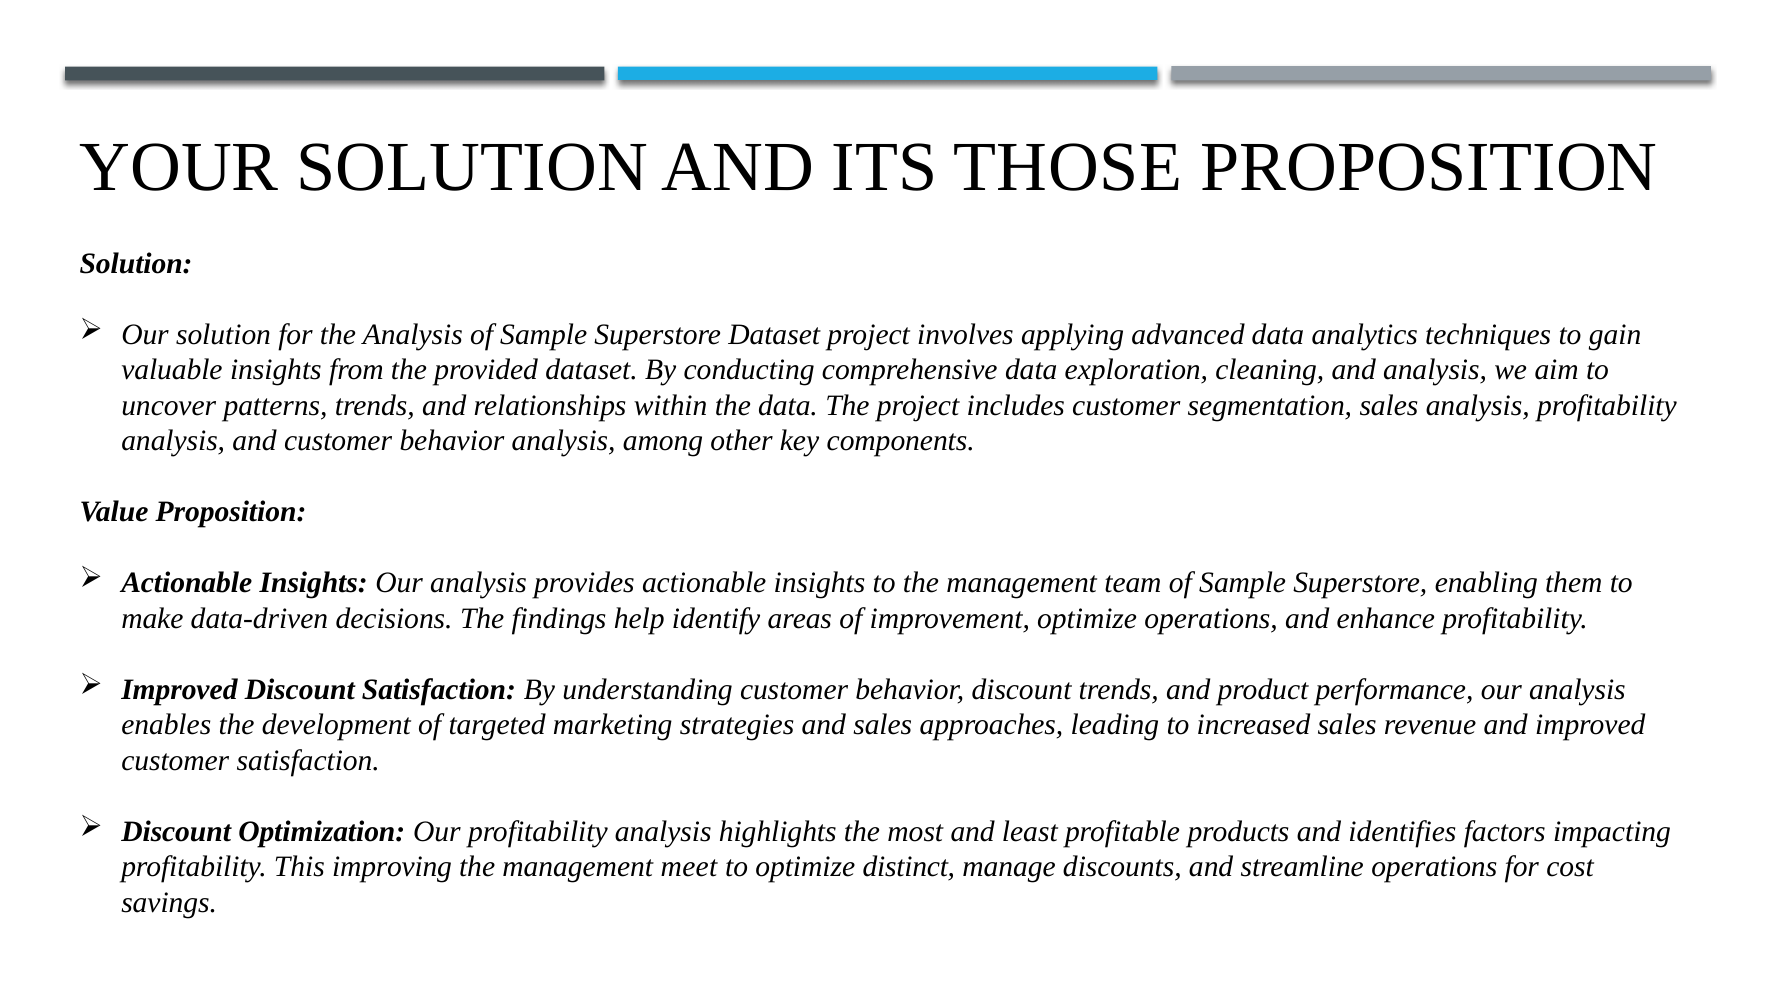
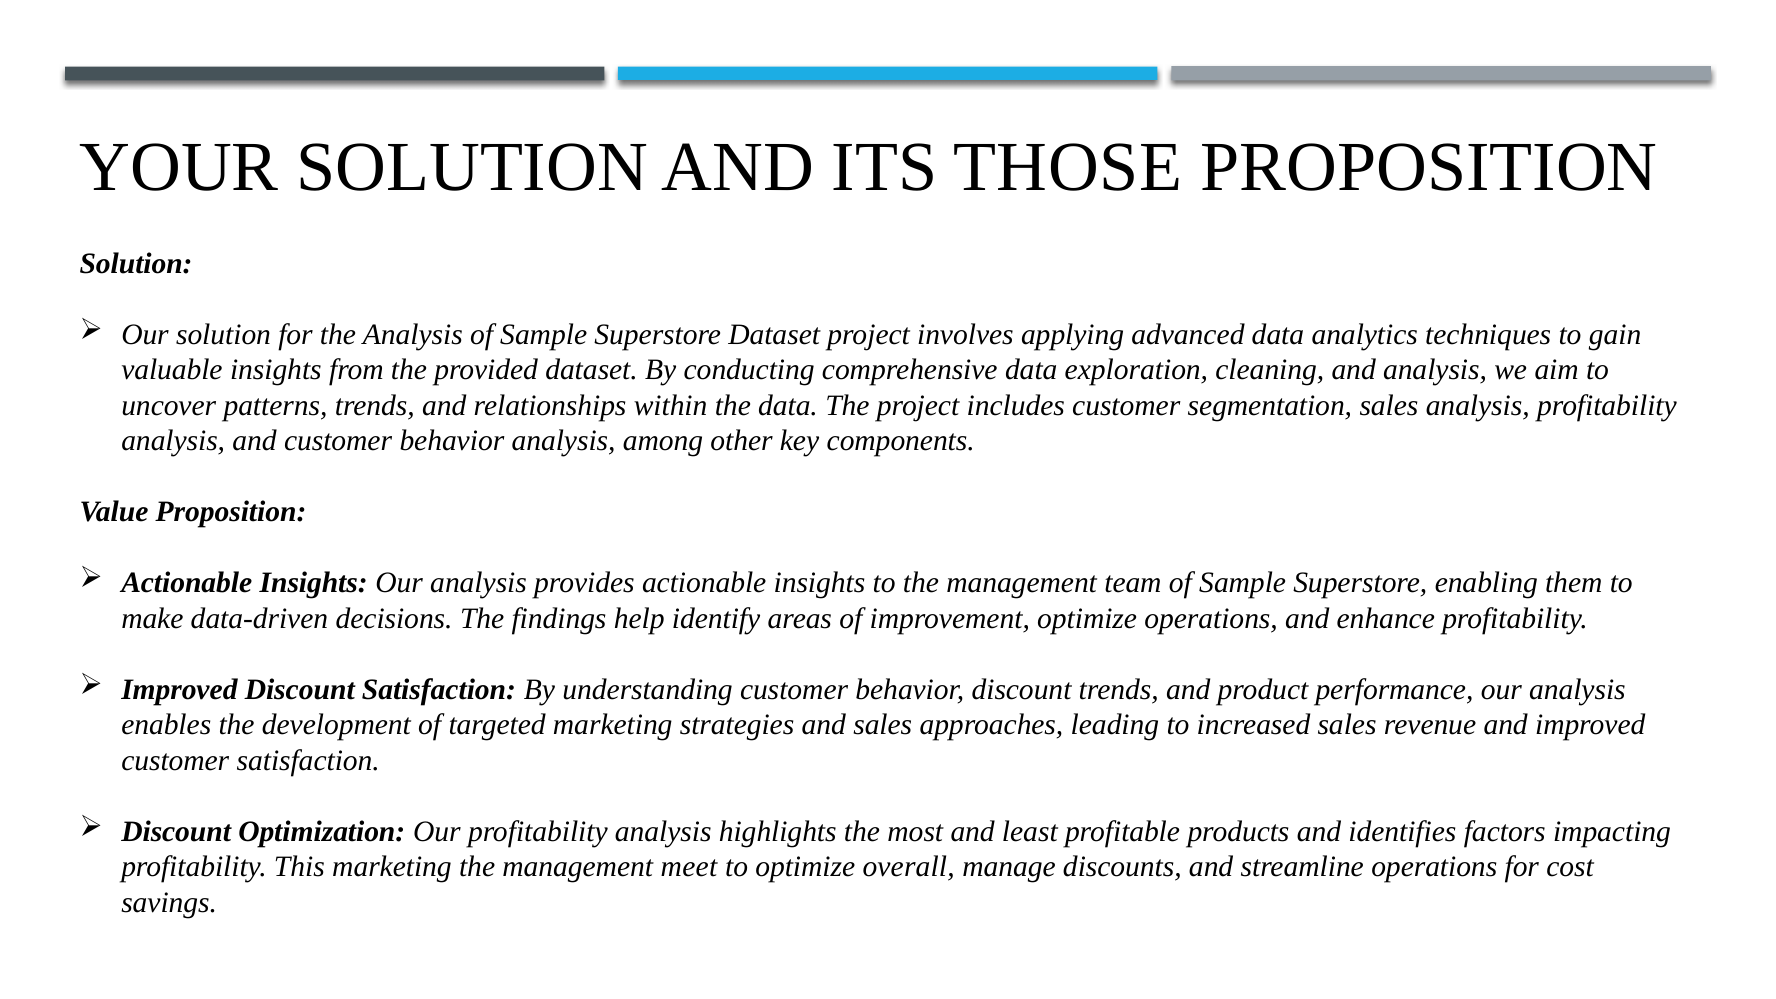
This improving: improving -> marketing (392, 867)
distinct: distinct -> overall (909, 867)
